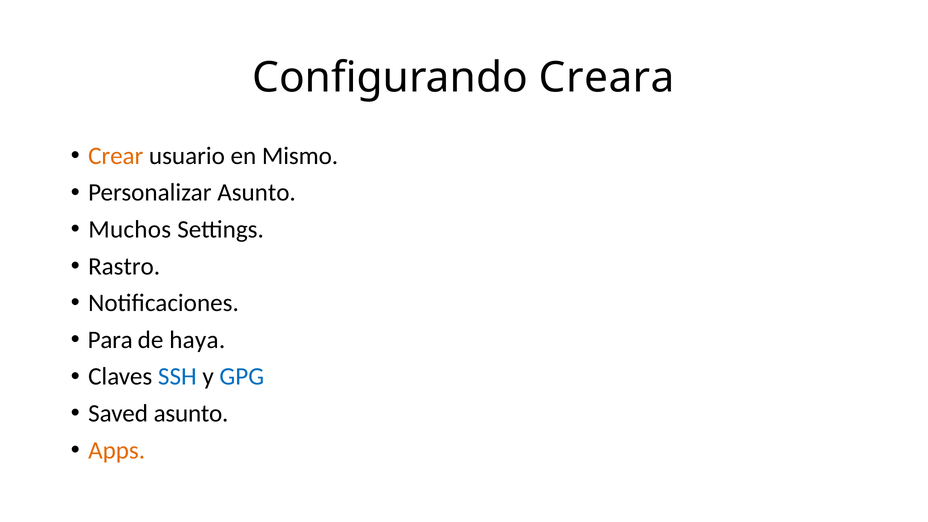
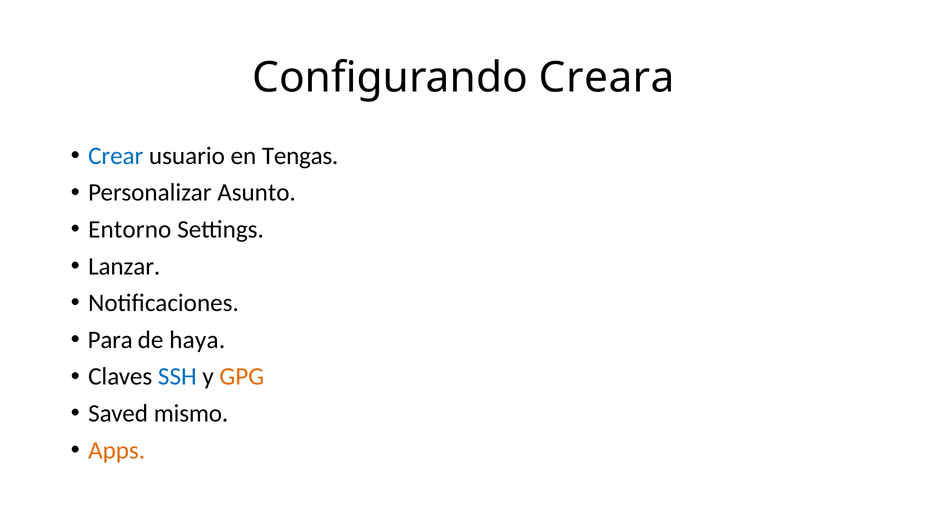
Crear colour: orange -> blue (116, 156)
Mismo: Mismo -> Tengas (300, 156)
Muchos: Muchos -> Entorno (130, 229)
Rastro: Rastro -> Lanzar (124, 266)
GPG colour: blue -> orange (242, 377)
Saved asunto: asunto -> mismo (191, 413)
